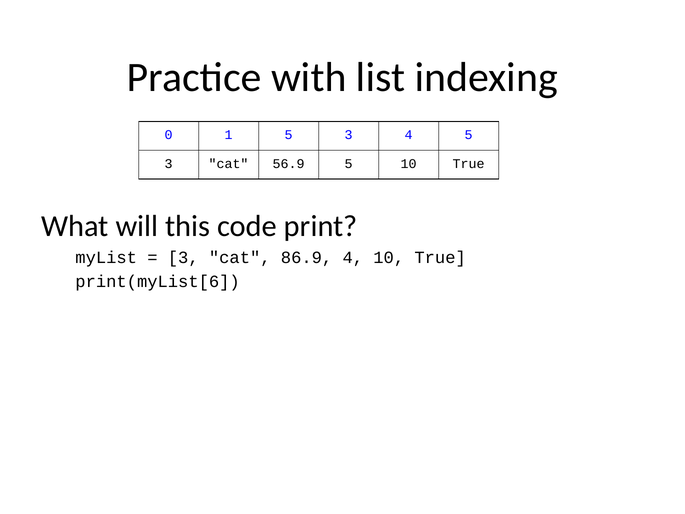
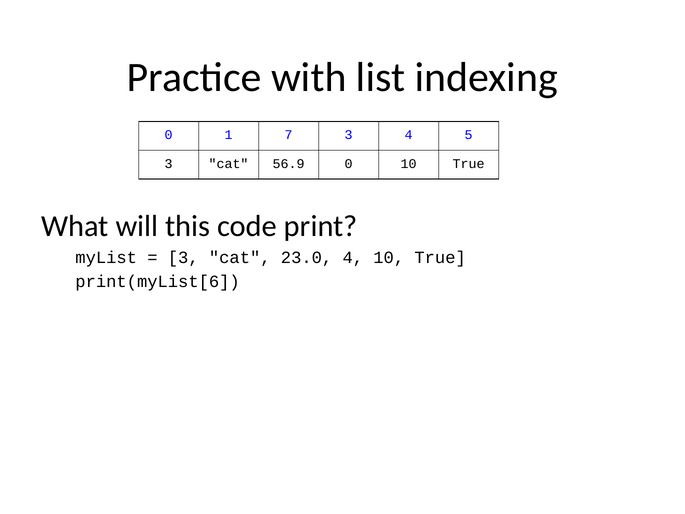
1 5: 5 -> 7 (289, 135)
56.9 5: 5 -> 0 (349, 164)
86.9: 86.9 -> 23.0 (307, 257)
